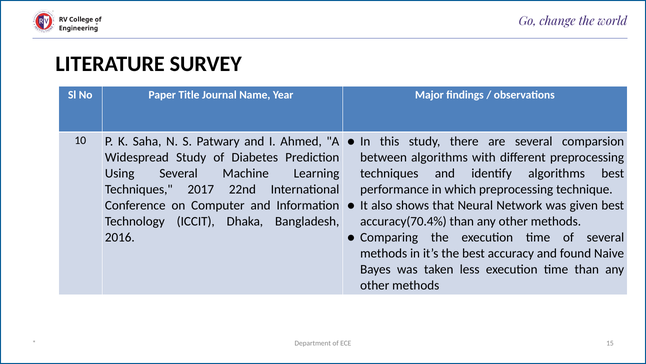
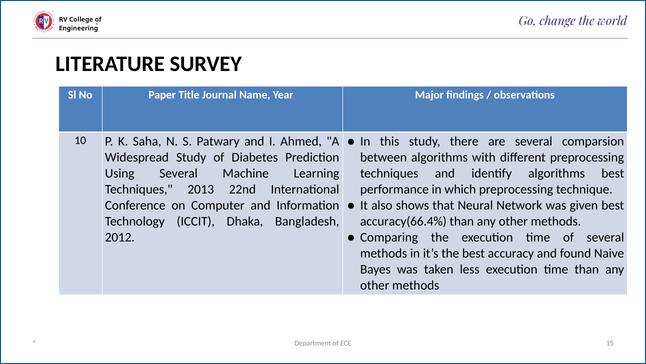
2017: 2017 -> 2013 (201, 189)
accuracy(70.4%: accuracy(70.4% -> accuracy(66.4% (403, 221)
2016: 2016 -> 2012 (120, 237)
